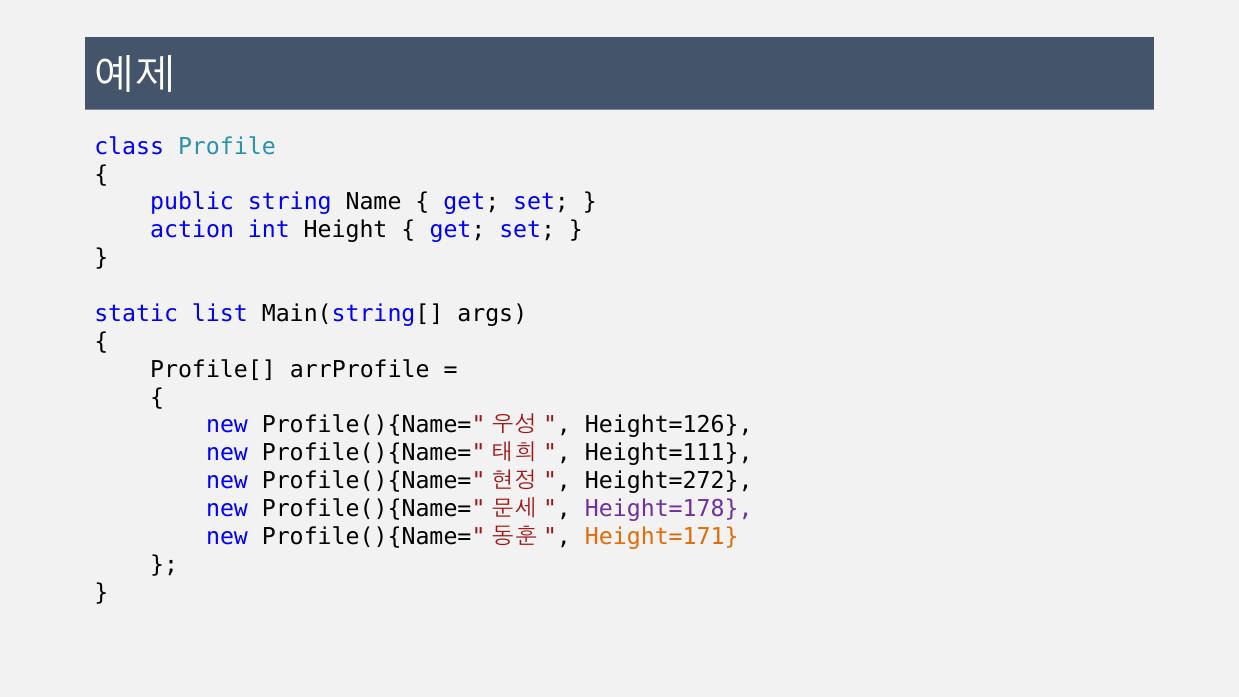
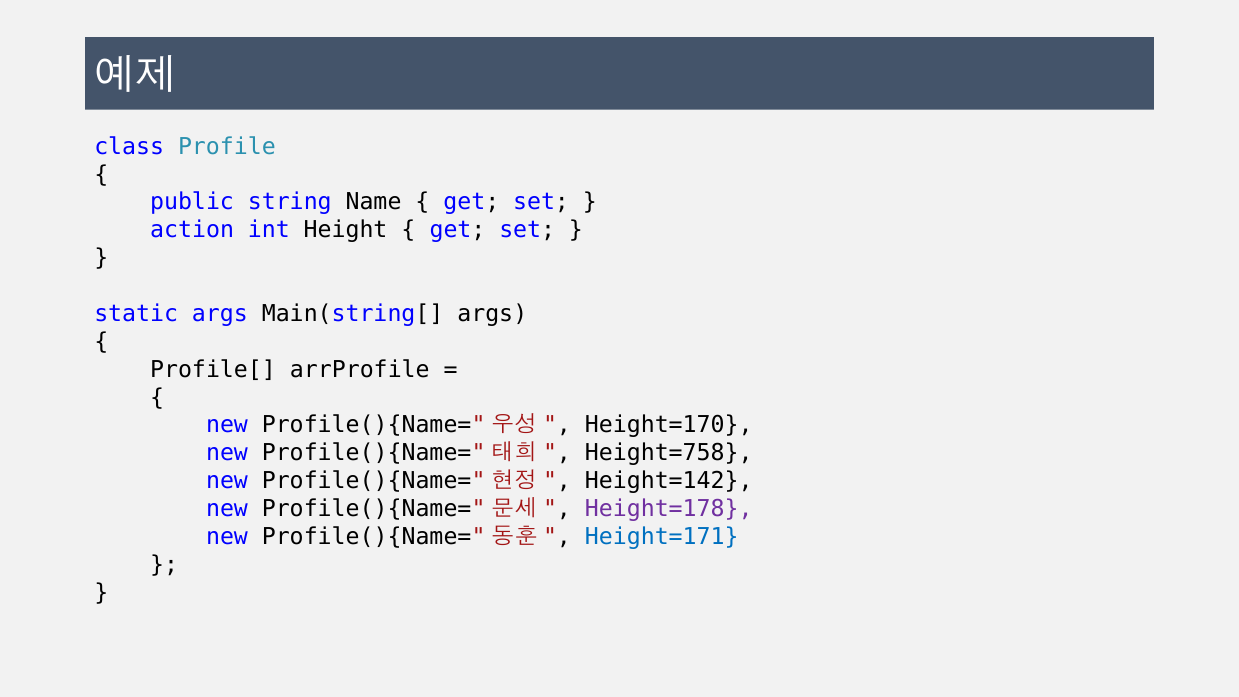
static list: list -> args (220, 314)
Height=126: Height=126 -> Height=170 (669, 425)
Height=111: Height=111 -> Height=758 (669, 453)
Height=272: Height=272 -> Height=142 (669, 481)
Height=171 colour: orange -> blue (662, 537)
